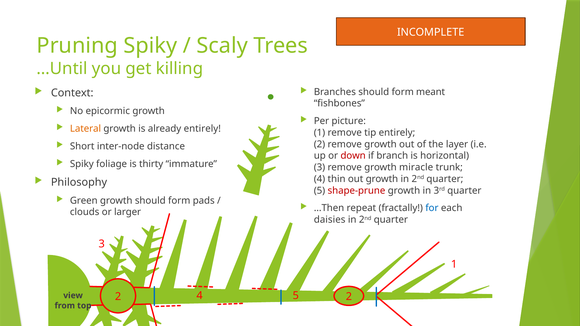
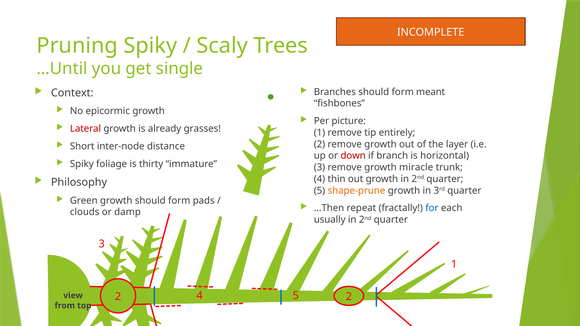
killing: killing -> single (180, 69)
Lateral colour: orange -> red (85, 129)
already entirely: entirely -> grasses (202, 129)
shape-prune colour: red -> orange (356, 191)
larger: larger -> damp (128, 212)
daisies: daisies -> usually (330, 220)
